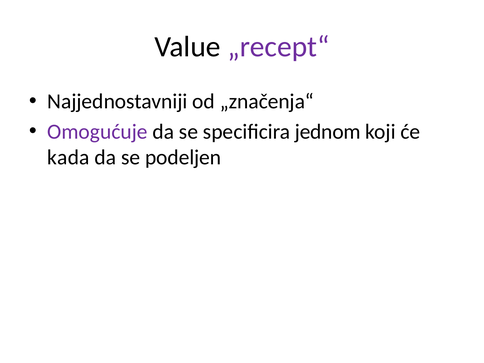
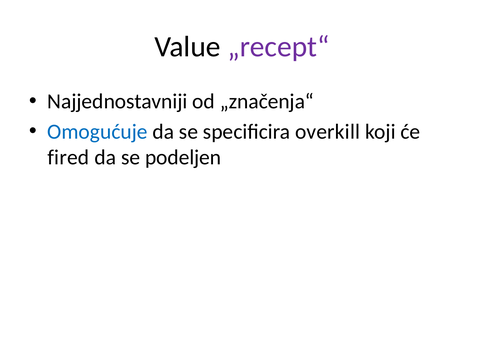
Omogućuje colour: purple -> blue (97, 132)
jednom: jednom -> overkill (328, 132)
kada: kada -> fired (68, 157)
